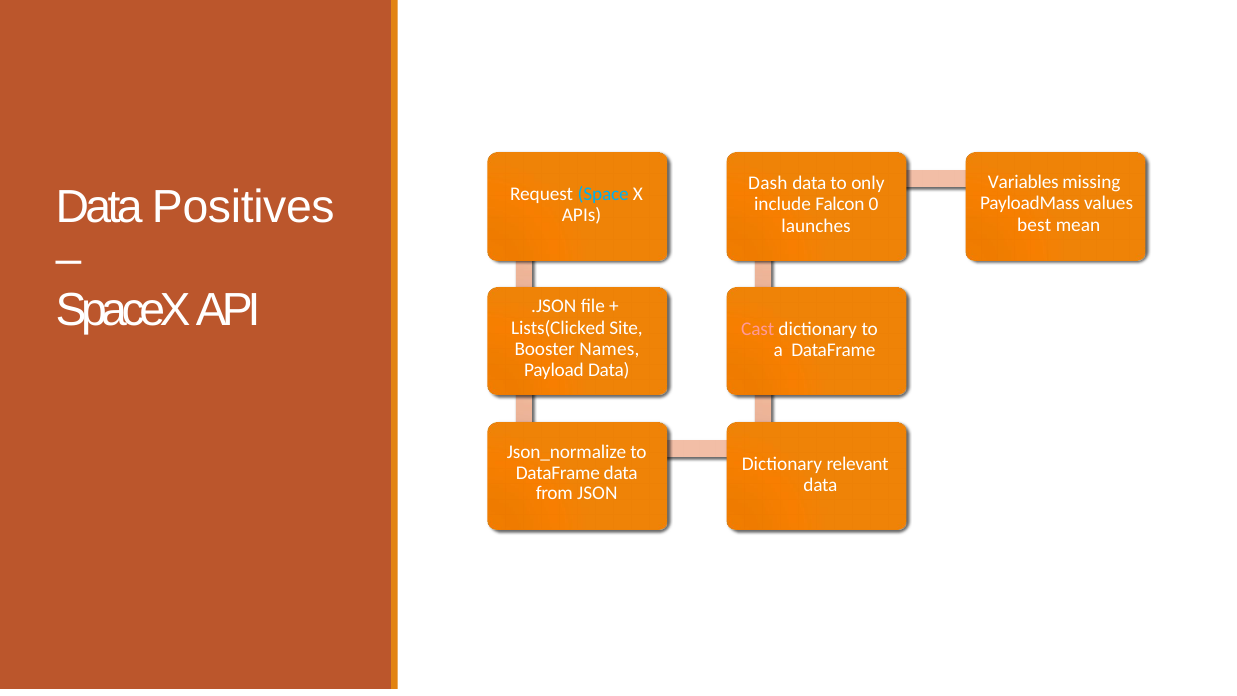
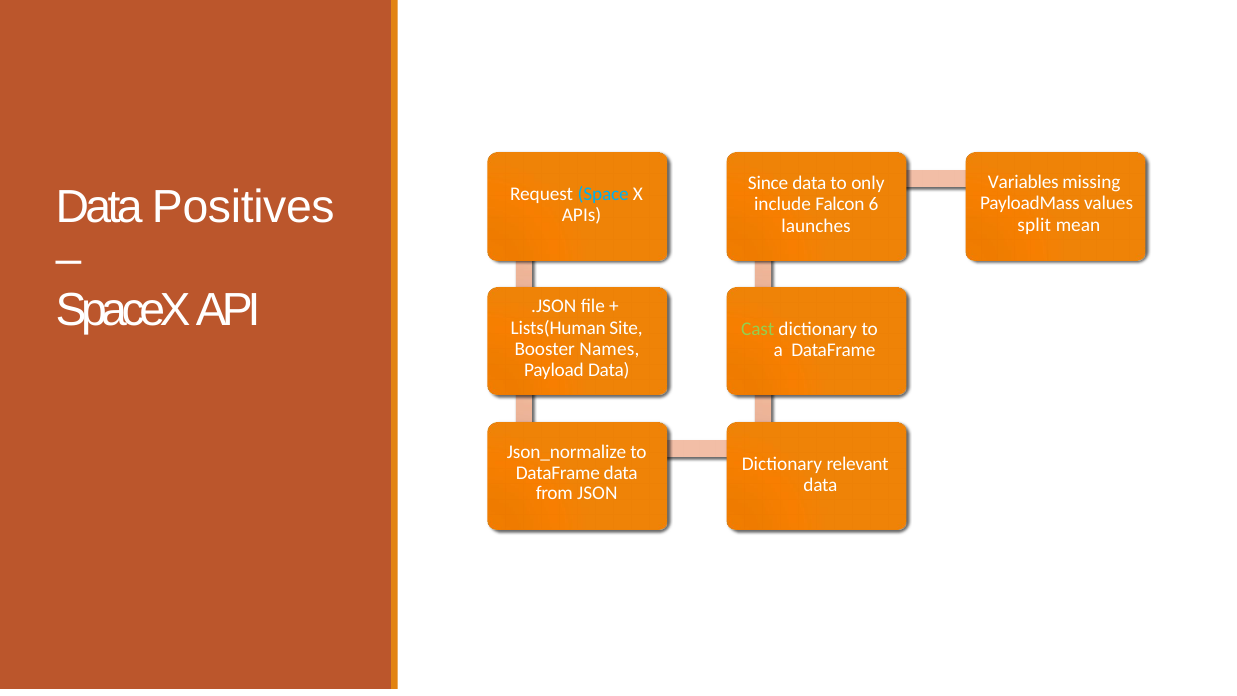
Dash: Dash -> Since (768, 183)
0: 0 -> 6 (874, 204)
best: best -> split (1034, 225)
Lists(Clicked: Lists(Clicked -> Lists(Human (558, 328)
Cast colour: pink -> light green (758, 329)
